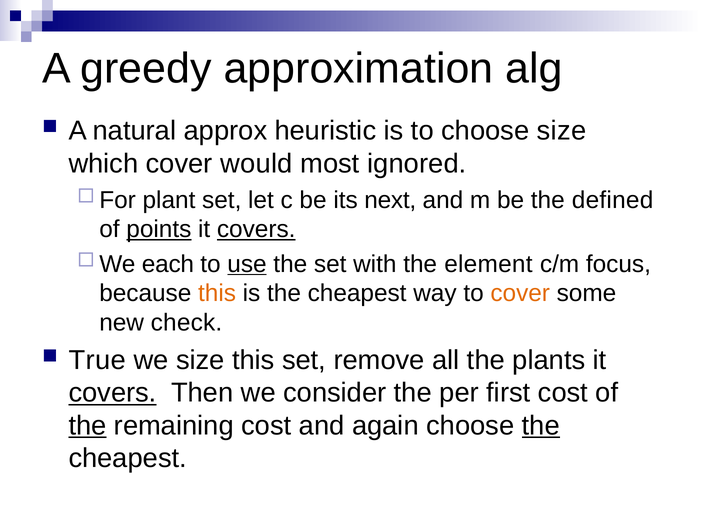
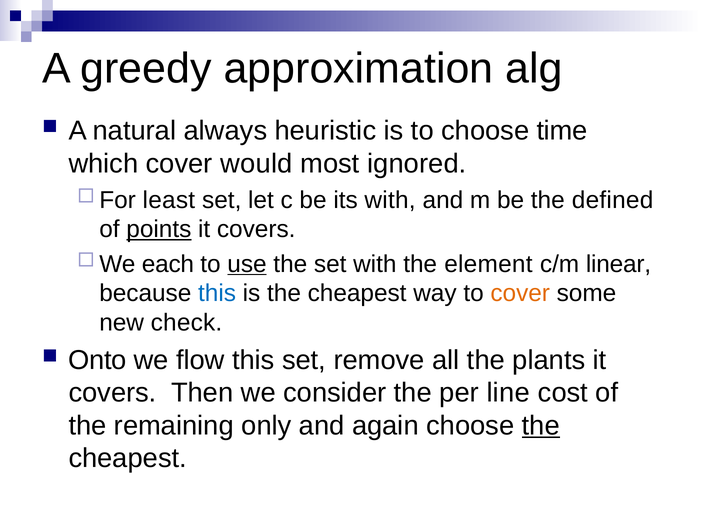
approx: approx -> always (225, 131)
choose size: size -> time (562, 131)
plant: plant -> least (169, 200)
its next: next -> with (390, 200)
covers underline: present -> none (256, 229)
focus: focus -> linear (619, 264)
this colour: orange -> blue (217, 293)
True: True -> Onto (97, 360)
we size: size -> flow (200, 360)
covers underline: present -> none (113, 393)
first: first -> line (508, 393)
the underline: present -> none (88, 426)
remaining cost: cost -> only (266, 426)
